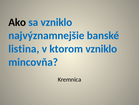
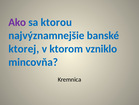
Ako colour: black -> purple (17, 22)
sa vzniklo: vzniklo -> ktorou (56, 22)
listina: listina -> ktorej (24, 48)
